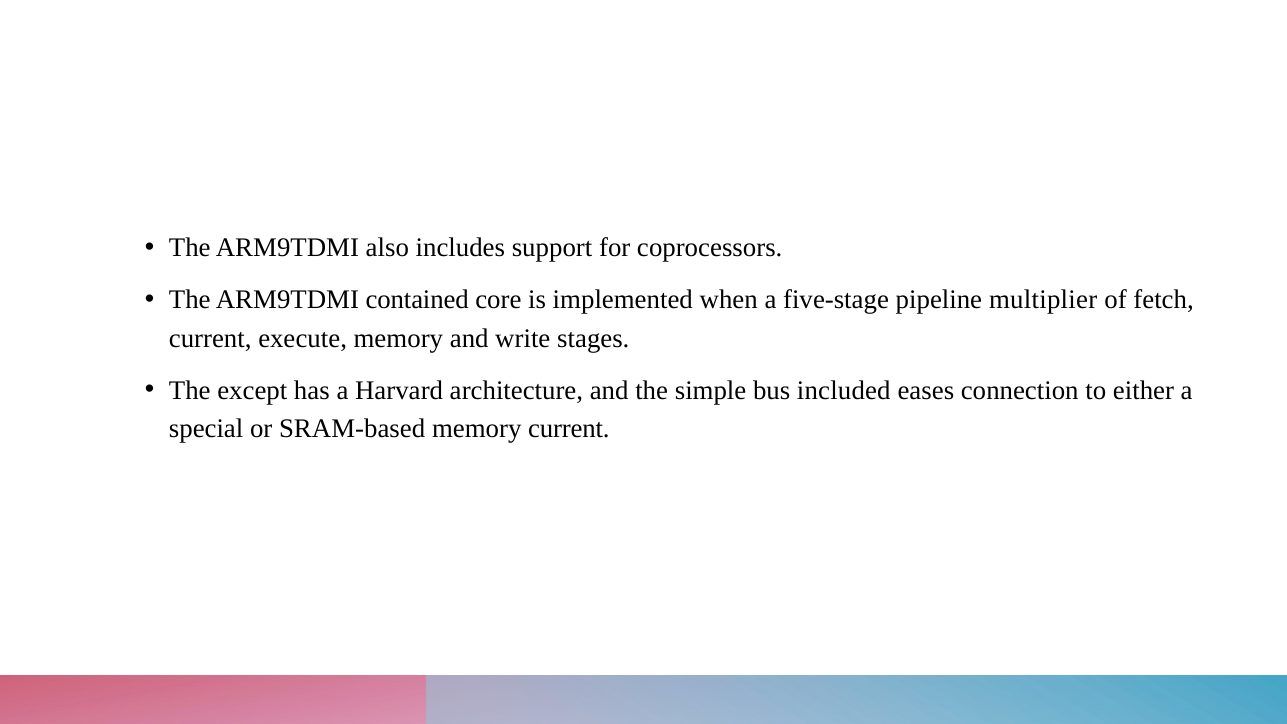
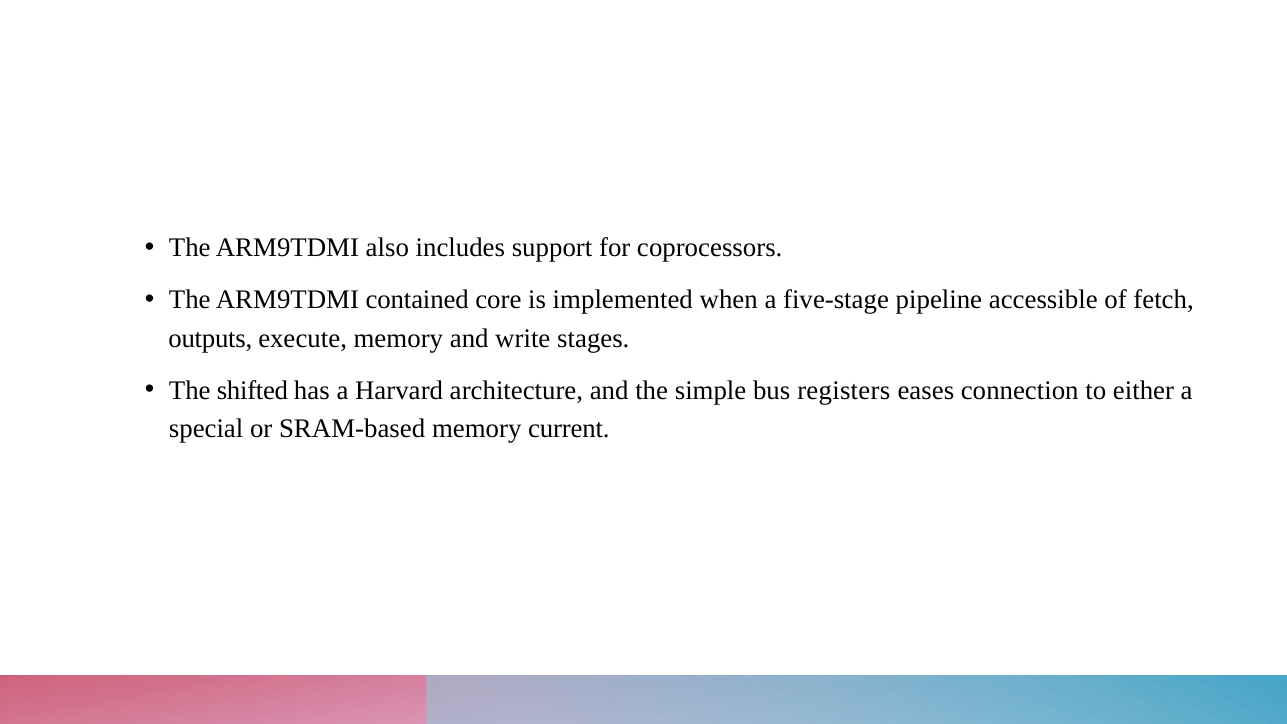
multiplier: multiplier -> accessible (1043, 300)
current: current -> outputs (210, 338)
except: except -> shifted (252, 390)
included: included -> registers (844, 390)
